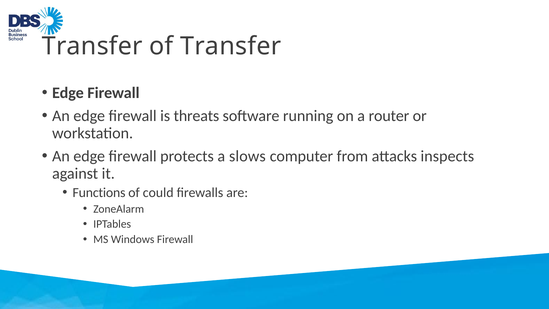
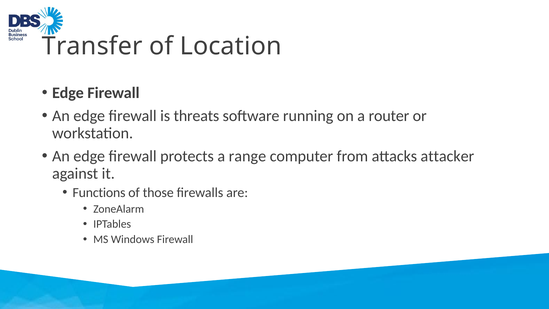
of Transfer: Transfer -> Location (231, 46)
slows: slows -> range (247, 156)
inspects: inspects -> attacker (447, 156)
could: could -> those (158, 192)
